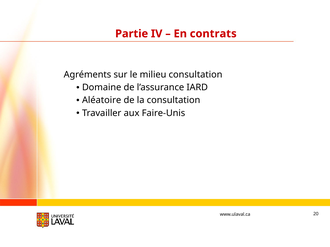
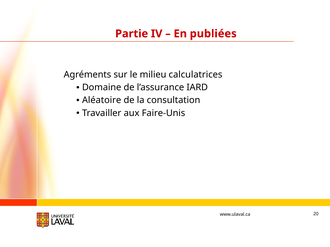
contrats: contrats -> publiées (213, 34)
milieu consultation: consultation -> calculatrices (196, 75)
